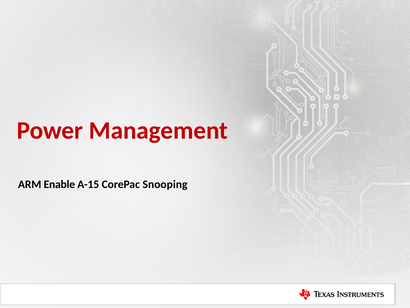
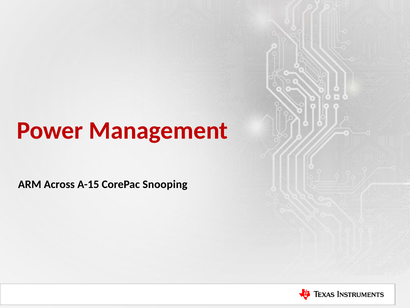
Enable: Enable -> Across (59, 184)
